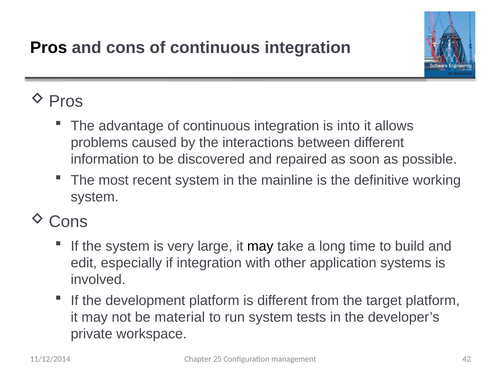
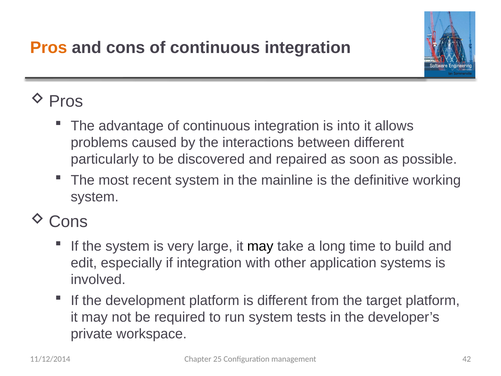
Pros colour: black -> orange (49, 48)
information: information -> particularly (105, 159)
material: material -> required (180, 317)
